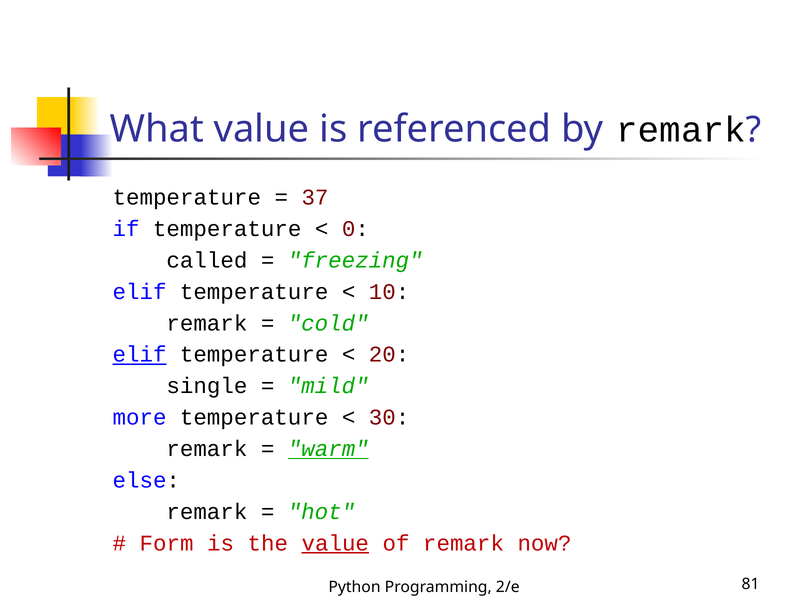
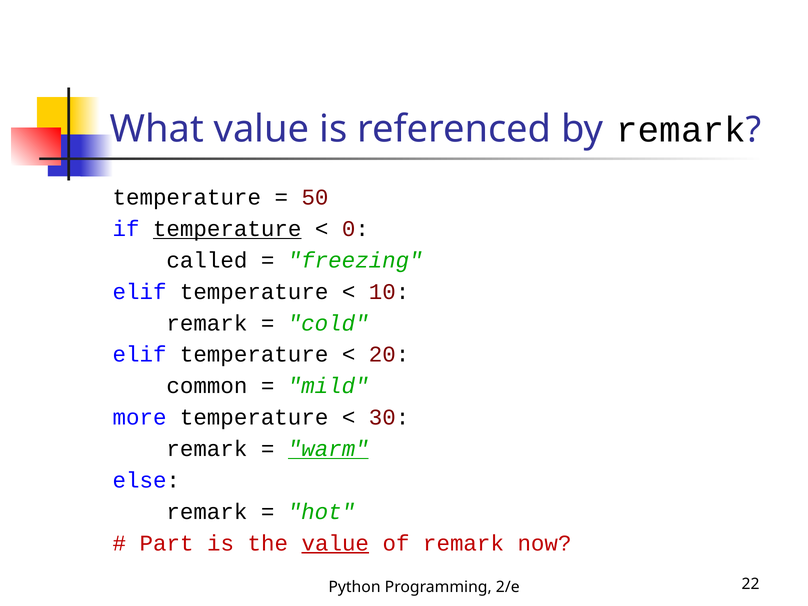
37: 37 -> 50 (315, 197)
temperature underline: none -> present (227, 229)
elif underline: present -> none (140, 355)
single: single -> common (207, 386)
Form: Form -> Part (167, 543)
81: 81 -> 22 (751, 584)
